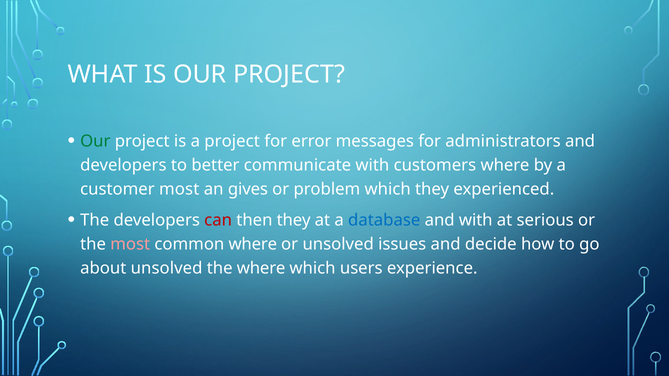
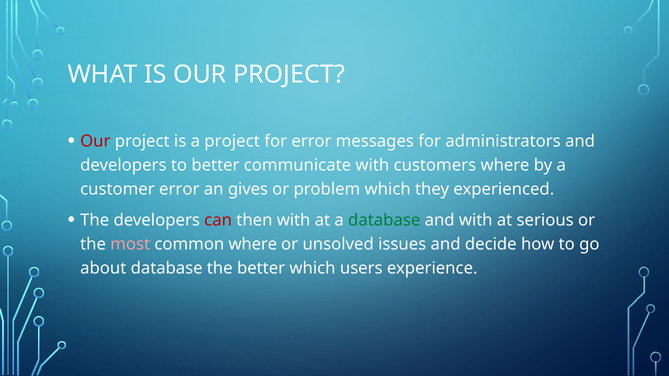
Our colour: green -> red (95, 141)
customer most: most -> error (179, 189)
then they: they -> with (294, 220)
database colour: blue -> green (384, 220)
about unsolved: unsolved -> database (167, 269)
the where: where -> better (261, 269)
